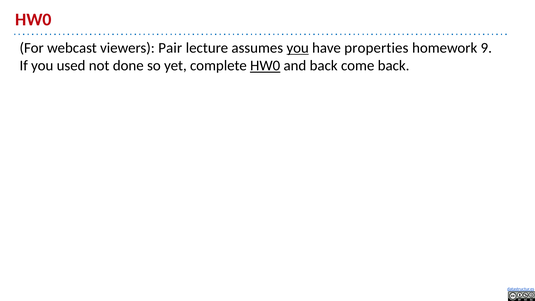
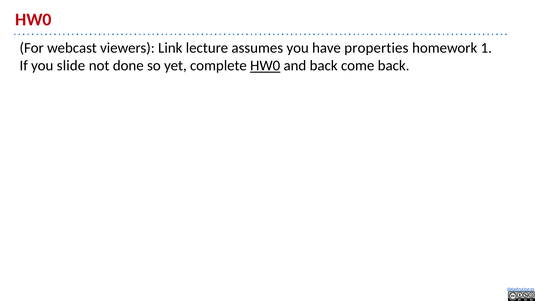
Pair: Pair -> Link (170, 48)
you underline: present -> none (298, 48)
9: 9 -> 1 (486, 48)
used: used -> slide (71, 66)
